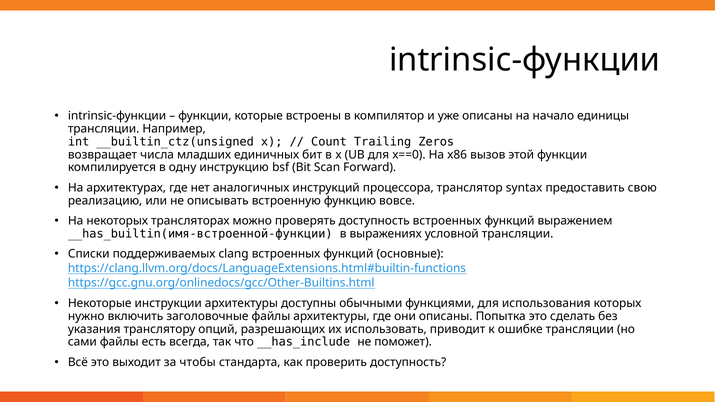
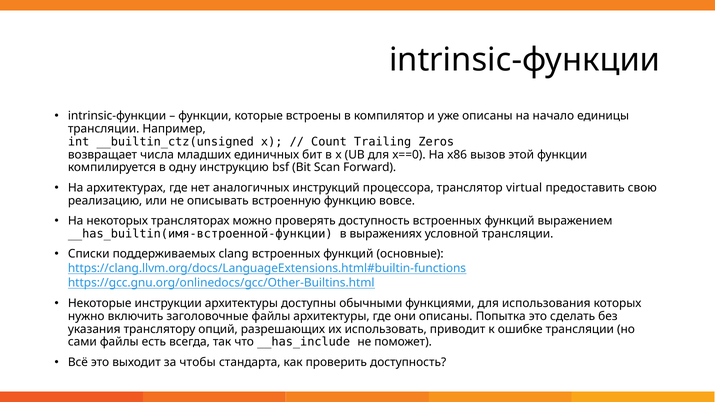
syntax: syntax -> virtual (524, 188)
